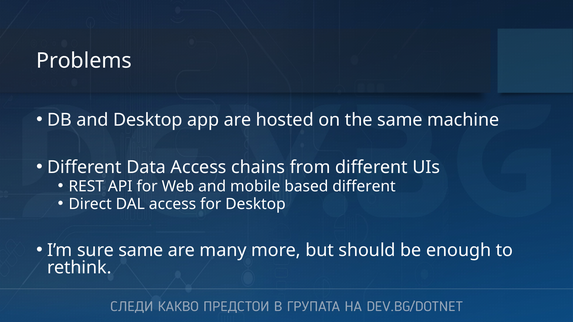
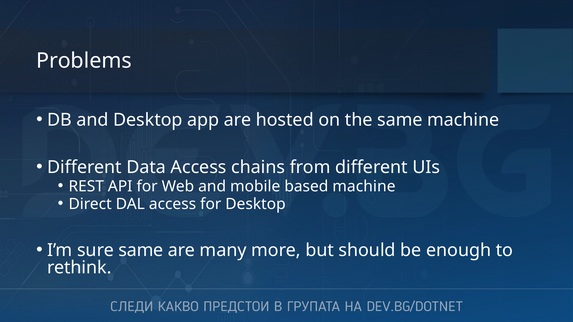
based different: different -> machine (364, 186)
